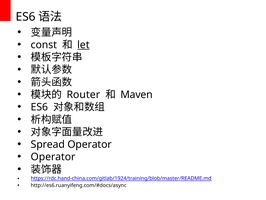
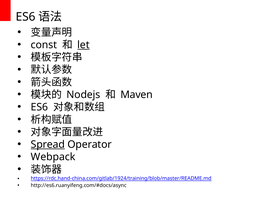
Router: Router -> Nodejs (83, 94)
Spread underline: none -> present (48, 144)
Operator: Operator -> Webpack (53, 157)
